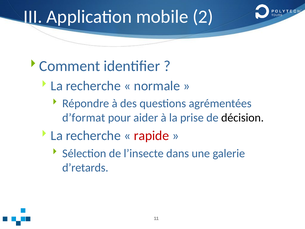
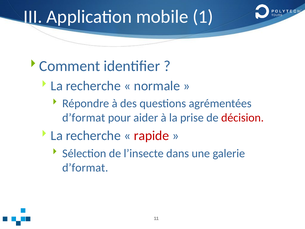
2: 2 -> 1 (203, 17)
décision colour: black -> red (242, 118)
d’retards: d’retards -> d’format (85, 167)
